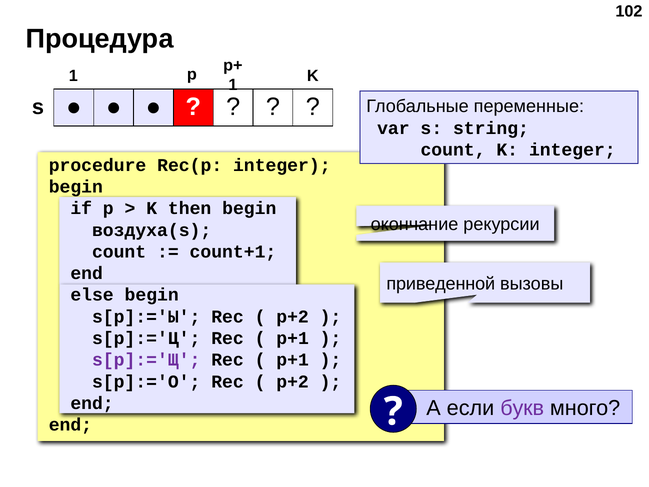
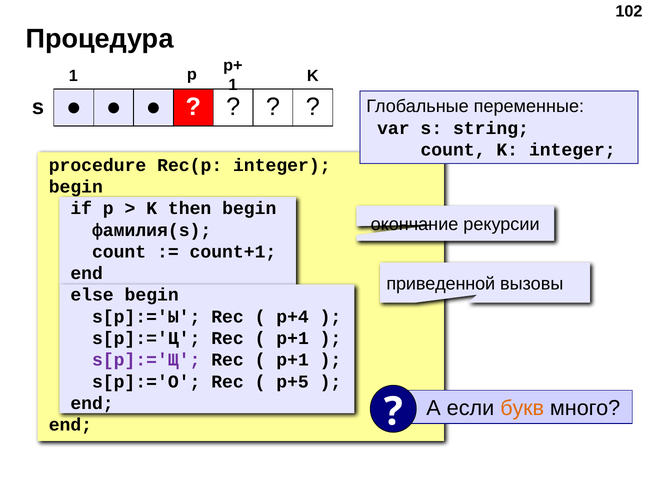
воздуха(s: воздуха(s -> фамилия(s (152, 230)
p+2: p+2 -> p+4 (293, 317)
p+2: p+2 -> p+5 (293, 381)
букв colour: purple -> orange (522, 408)
